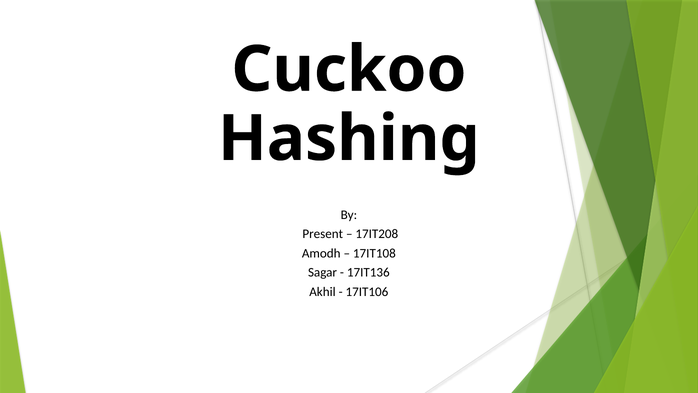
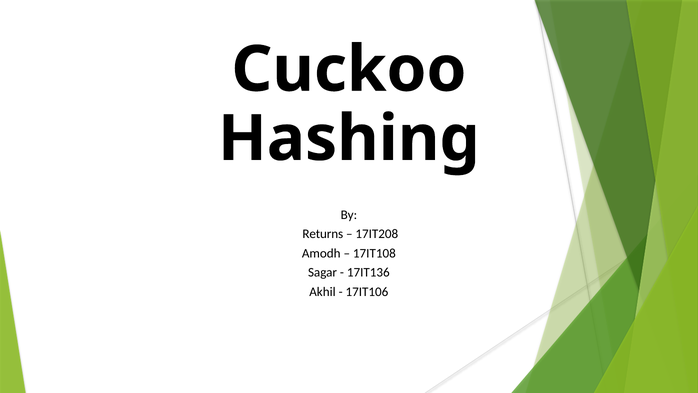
Present: Present -> Returns (323, 234)
